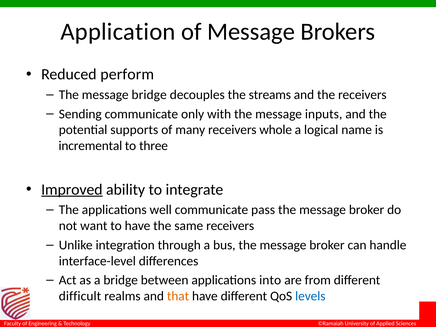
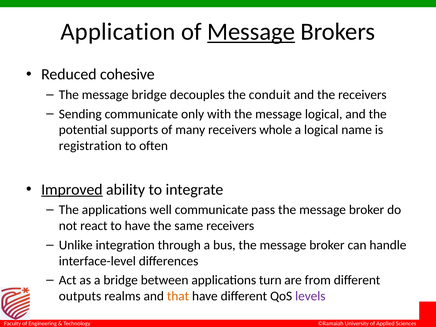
Message underline: none -> present (251, 32)
perform: perform -> cohesive (127, 74)
streams: streams -> conduit (270, 95)
message inputs: inputs -> logical (324, 114)
incremental: incremental -> registration (90, 146)
three: three -> often (154, 146)
want: want -> react (94, 226)
into: into -> turn (270, 280)
difficult: difficult -> outputs (80, 296)
levels colour: blue -> purple (310, 296)
